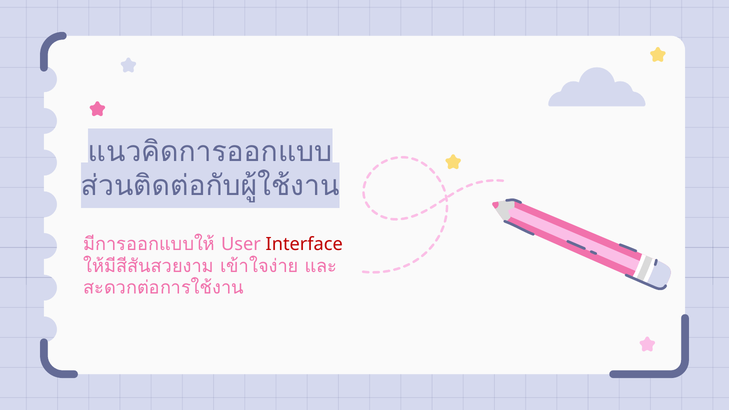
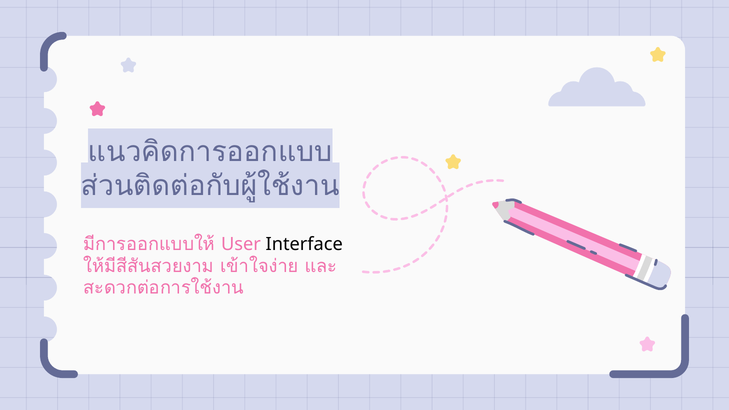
Interface colour: red -> black (304, 244)
